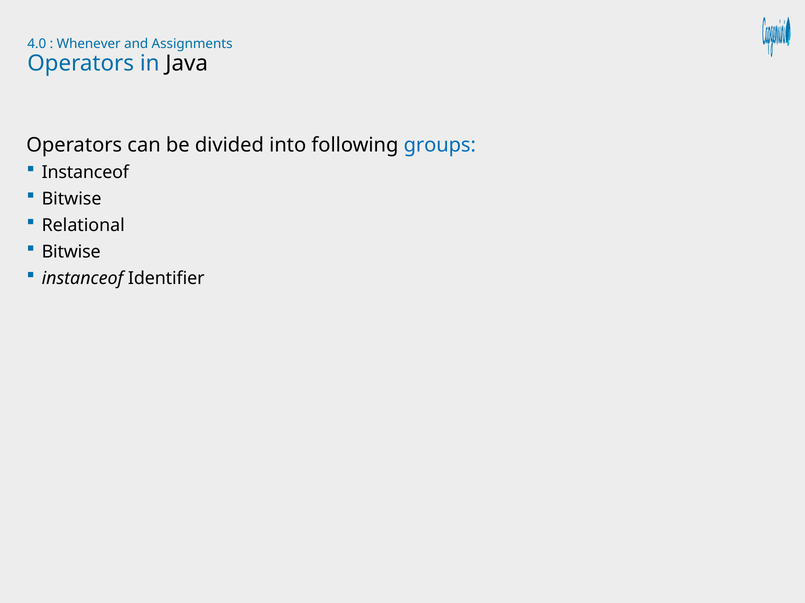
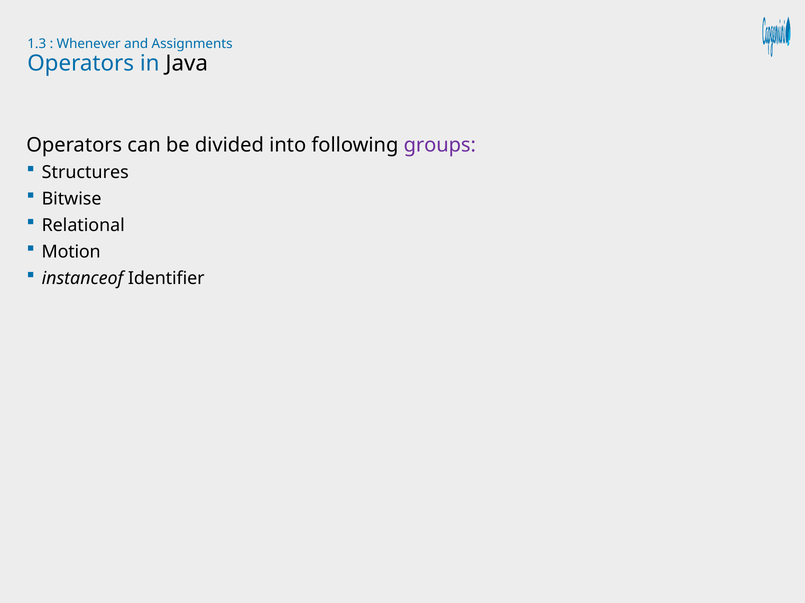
4.0: 4.0 -> 1.3 (37, 44)
groups colour: blue -> purple (440, 145)
Instanceof: Instanceof -> Structures (85, 173)
Bitwise: Bitwise -> Motion (71, 252)
